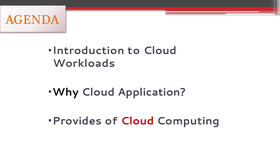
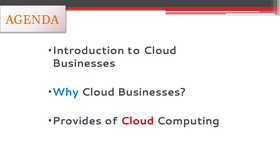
Workloads: Workloads -> Businesses (84, 64)
Why colour: black -> blue (66, 92)
Application: Application -> Businesses (152, 92)
